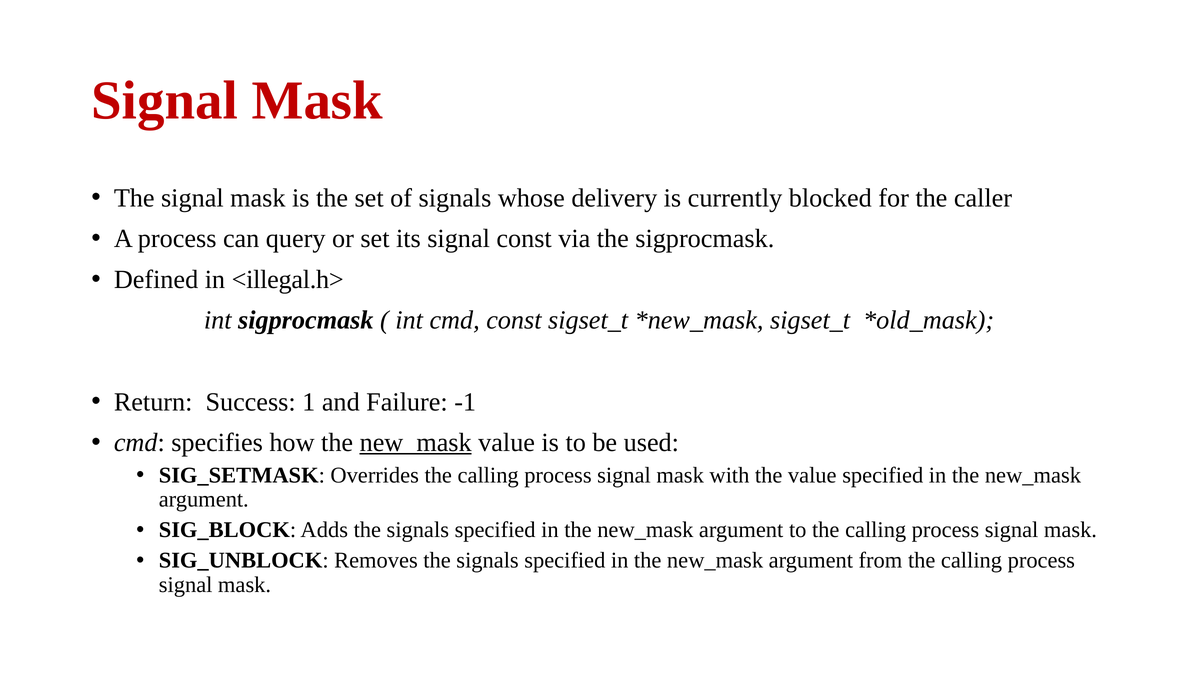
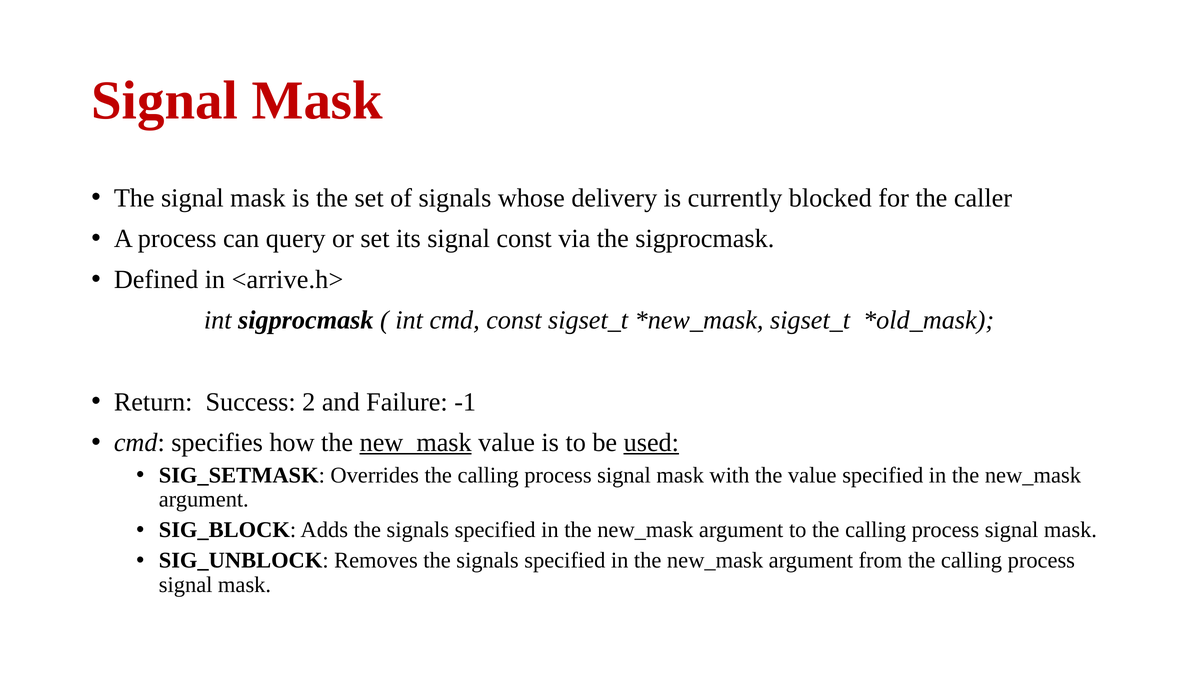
<illegal.h>: <illegal.h> -> <arrive.h> (287, 280)
1: 1 -> 2 (309, 402)
used underline: none -> present (651, 443)
